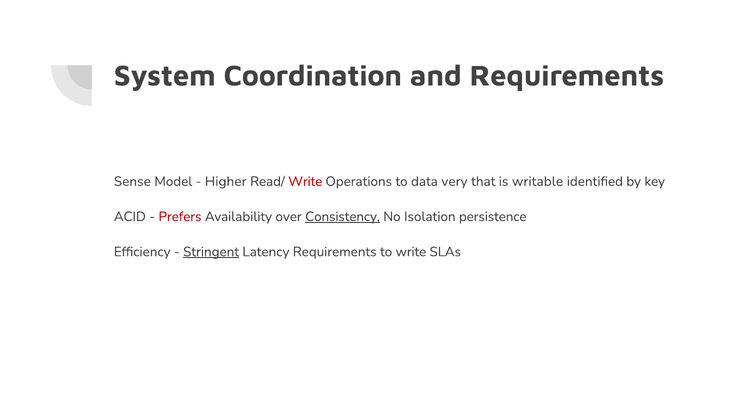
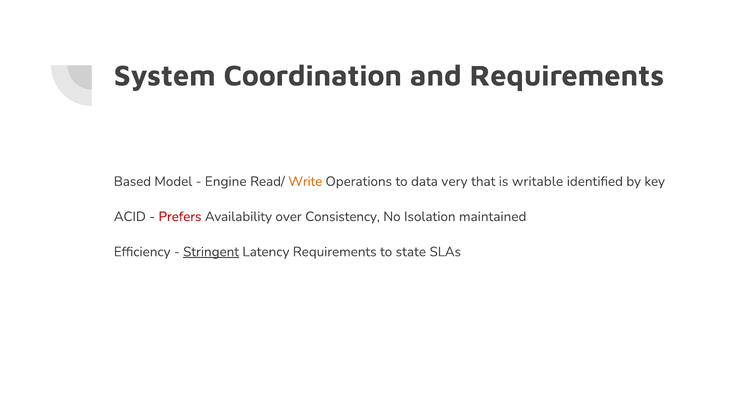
Sense: Sense -> Based (132, 181)
Higher: Higher -> Engine (226, 181)
Write colour: red -> orange (305, 181)
Consistency underline: present -> none (343, 216)
persistence: persistence -> maintained (493, 216)
to write: write -> state (411, 252)
